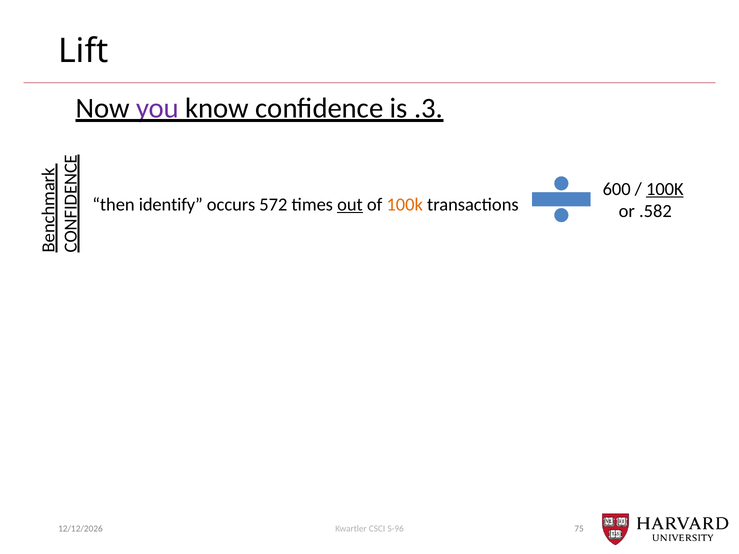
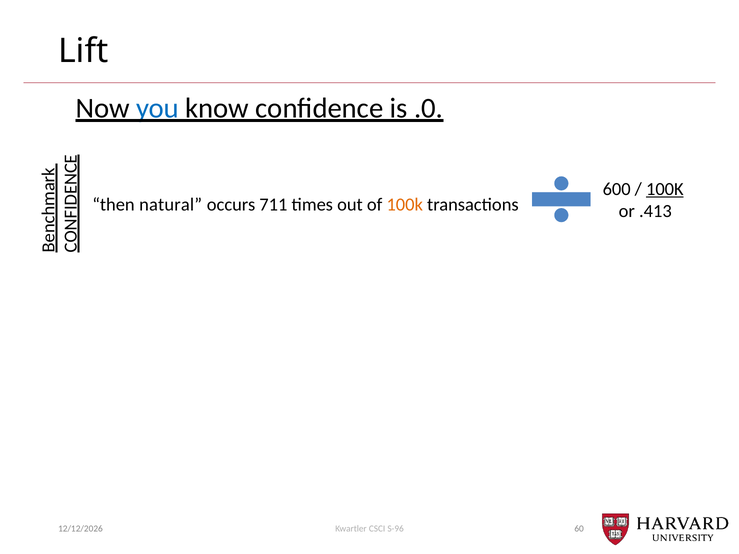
you colour: purple -> blue (158, 108)
.3: .3 -> .0 (429, 108)
identify: identify -> natural (171, 205)
572: 572 -> 711 (273, 205)
out underline: present -> none (350, 205)
.582: .582 -> .413 (655, 211)
75: 75 -> 60 (579, 529)
